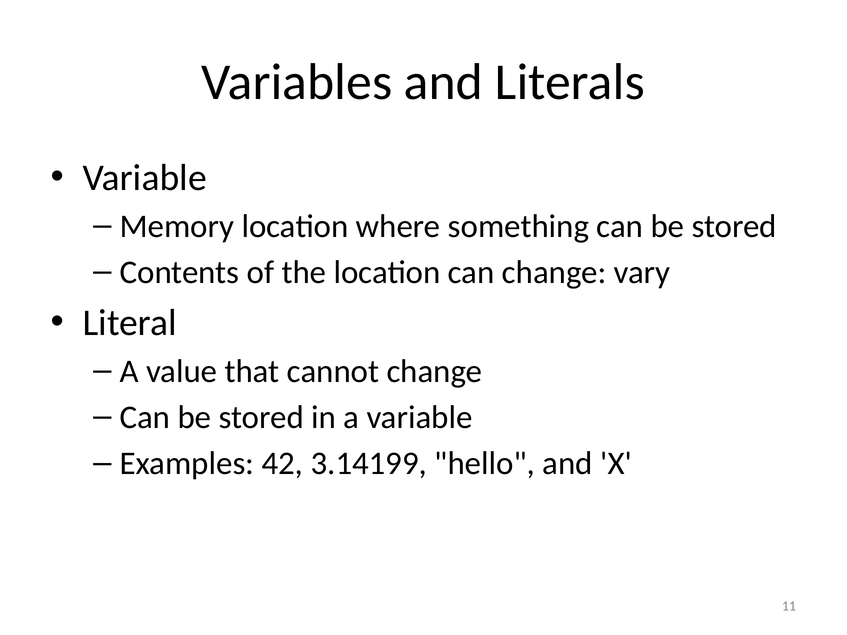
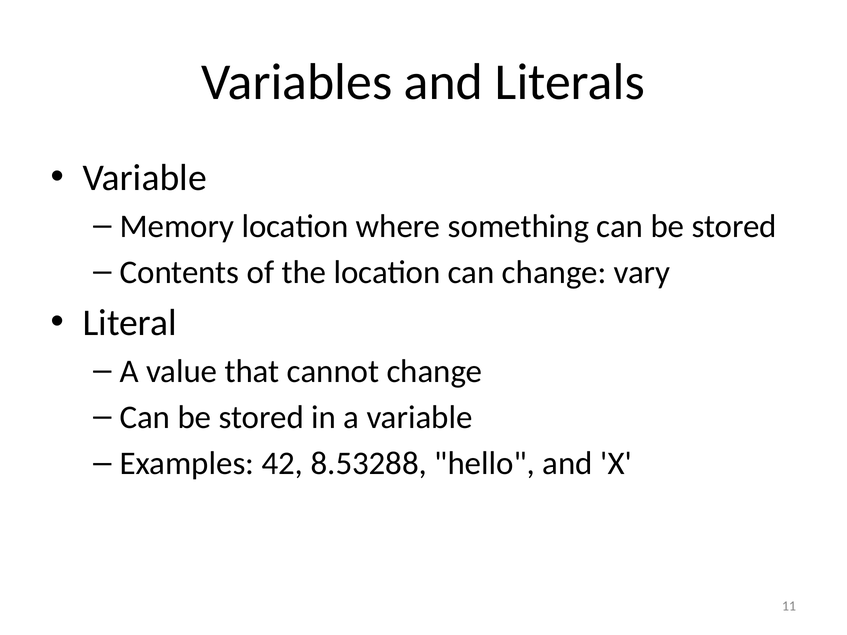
3.14199: 3.14199 -> 8.53288 (369, 464)
